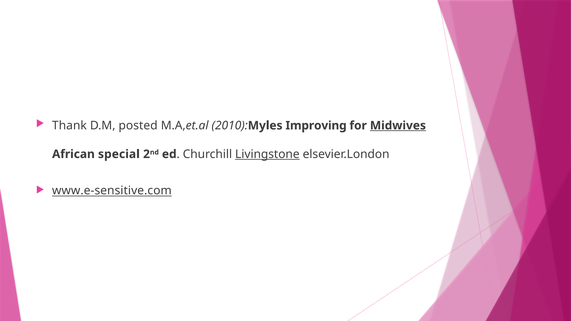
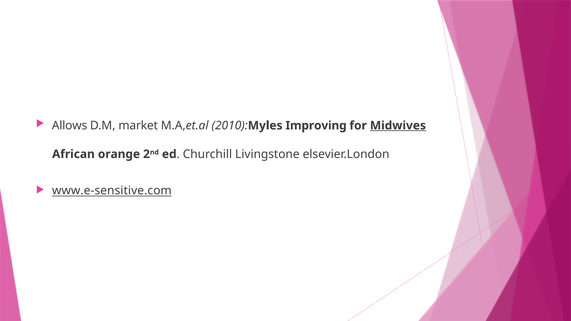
Thank: Thank -> Allows (70, 126)
posted: posted -> market (138, 126)
special: special -> orange (119, 154)
Livingstone underline: present -> none (267, 154)
